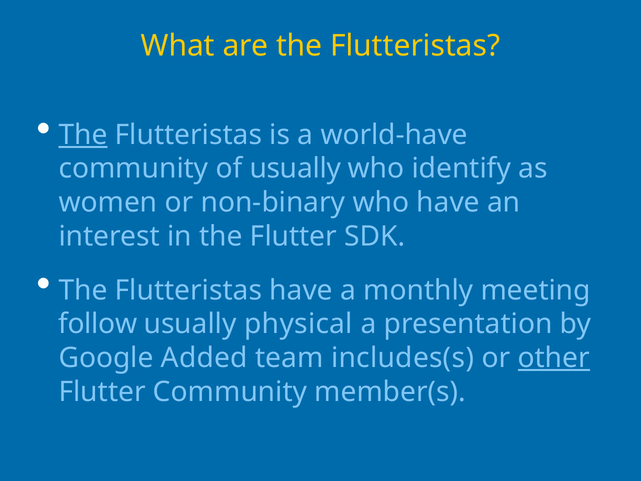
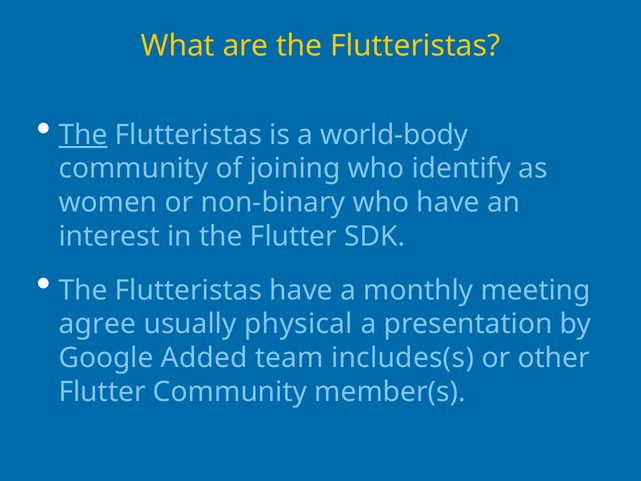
world-have: world-have -> world-body (394, 135)
of usually: usually -> joining (295, 169)
follow: follow -> agree (97, 324)
other underline: present -> none (554, 358)
